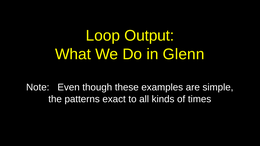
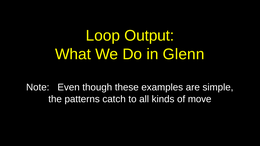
exact: exact -> catch (114, 99)
times: times -> move (200, 99)
